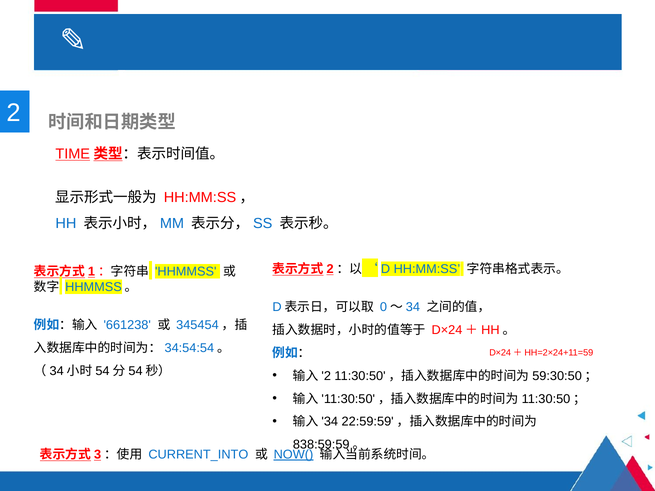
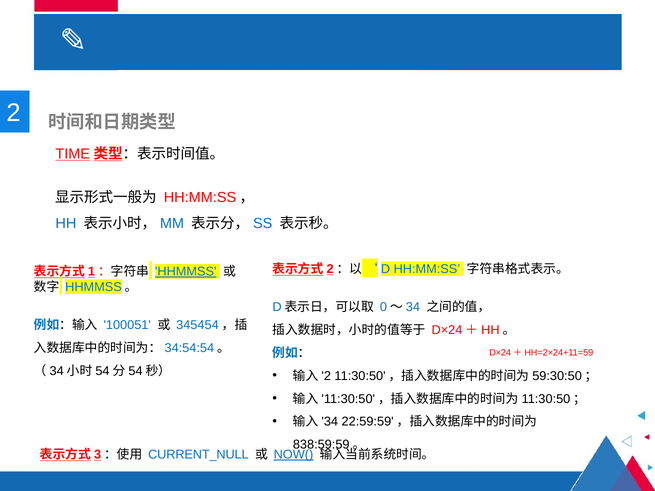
HHMMSS underline: none -> present (186, 272)
661238: 661238 -> 100051 (127, 325)
CURRENT_INTO: CURRENT_INTO -> CURRENT_NULL (198, 455)
